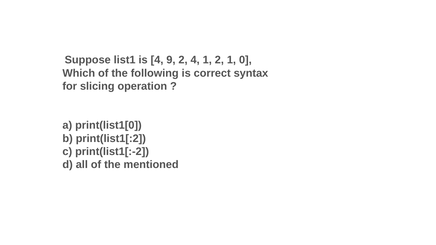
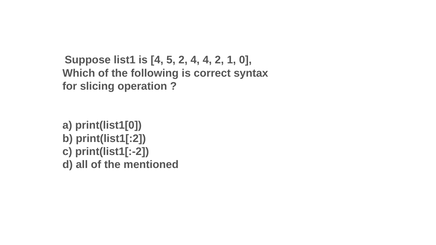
9: 9 -> 5 (171, 60)
4 1: 1 -> 4 (207, 60)
